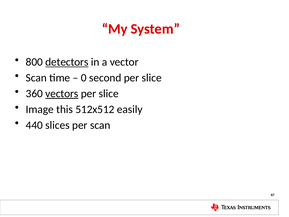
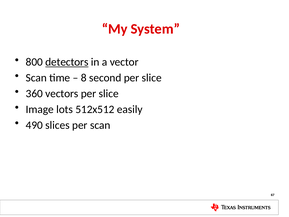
0: 0 -> 8 (84, 78)
vectors underline: present -> none (62, 93)
this: this -> lots (65, 109)
440: 440 -> 490 (34, 125)
